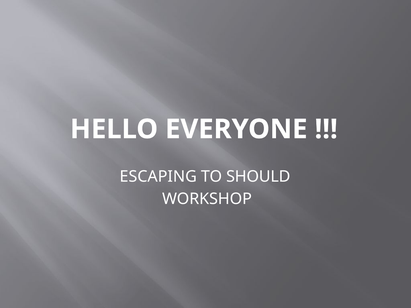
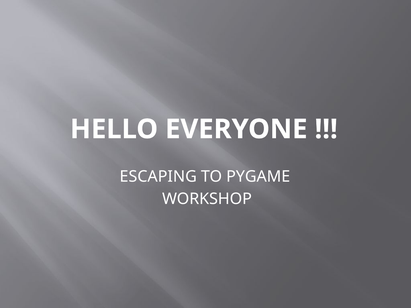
SHOULD: SHOULD -> PYGAME (258, 177)
